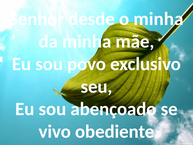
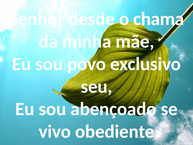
o minha: minha -> chama (159, 19)
